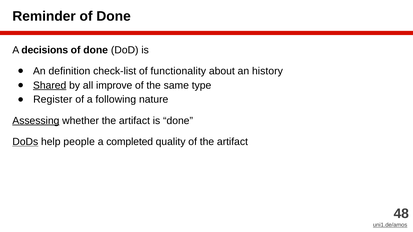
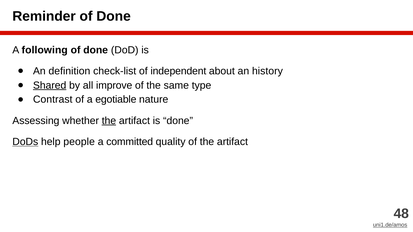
decisions: decisions -> following (45, 50)
functionality: functionality -> independent (178, 71)
Register: Register -> Contrast (53, 100)
following: following -> egotiable (116, 100)
Assessing underline: present -> none (36, 121)
the underline: none -> present (109, 121)
completed: completed -> committed (130, 142)
